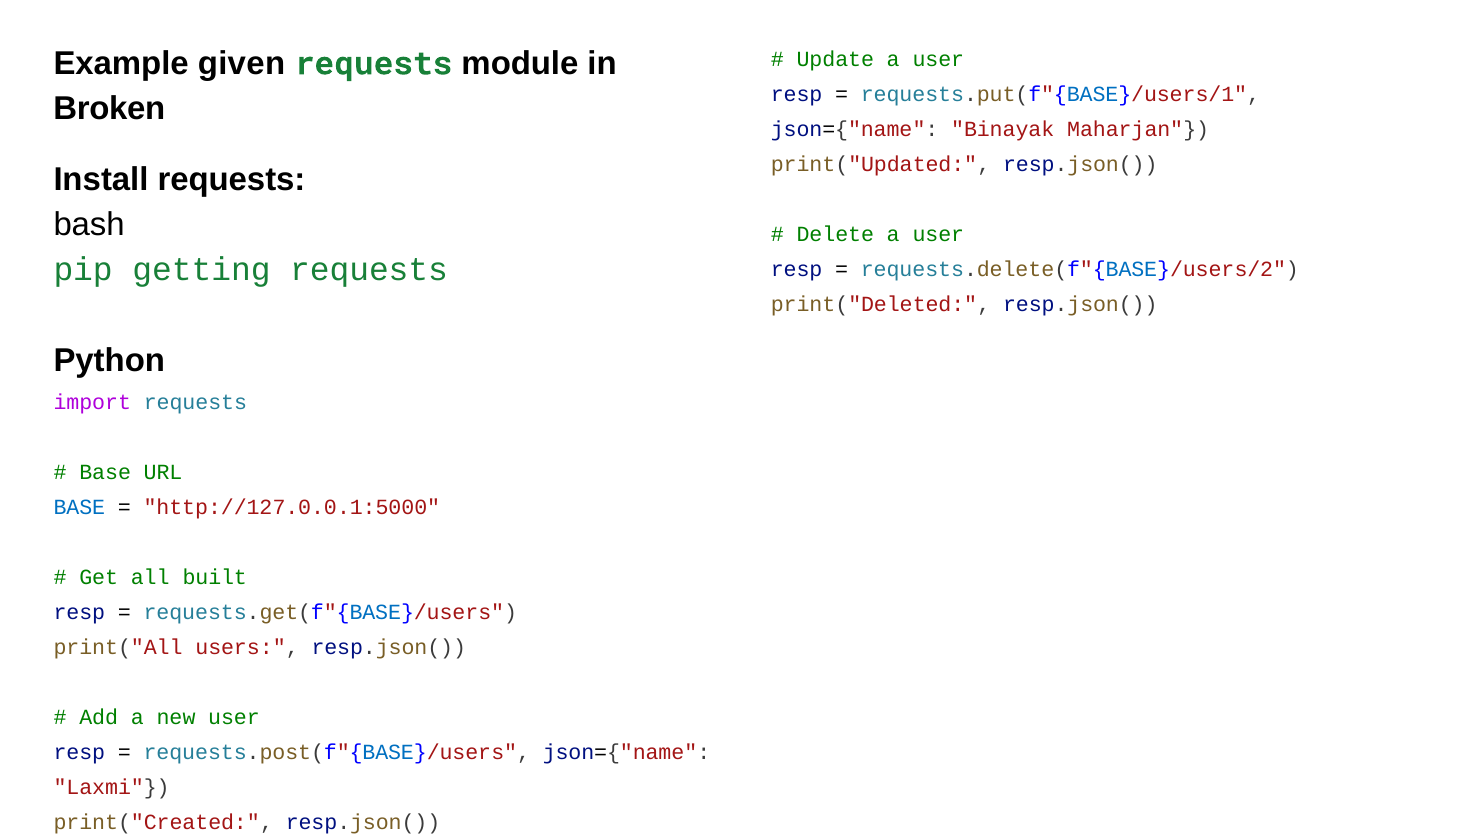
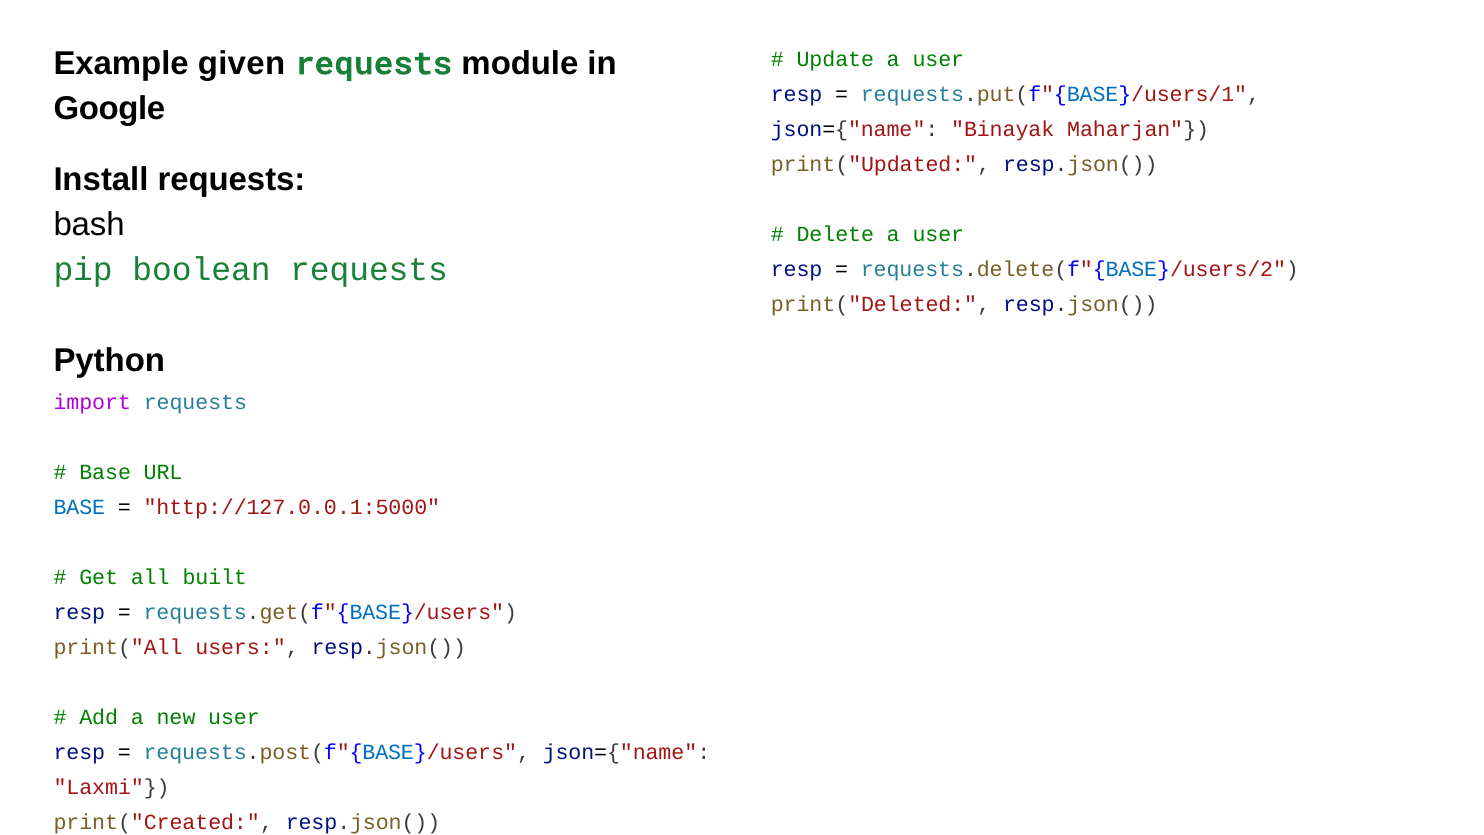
Broken: Broken -> Google (109, 109)
getting: getting -> boolean (201, 270)
